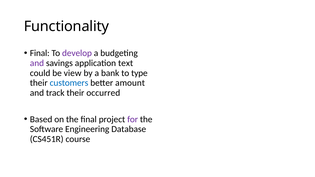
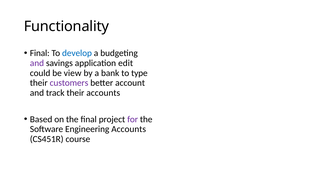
develop colour: purple -> blue (77, 53)
text: text -> edit (126, 63)
customers colour: blue -> purple (69, 83)
amount: amount -> account (130, 83)
their occurred: occurred -> accounts (103, 93)
Engineering Database: Database -> Accounts (129, 129)
